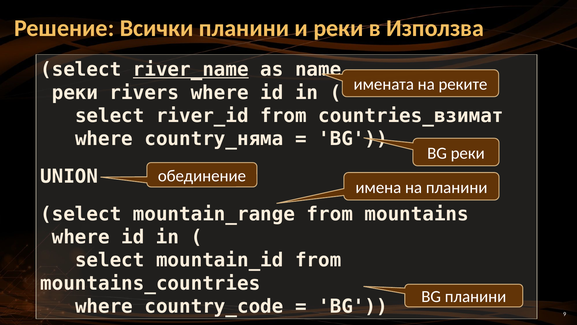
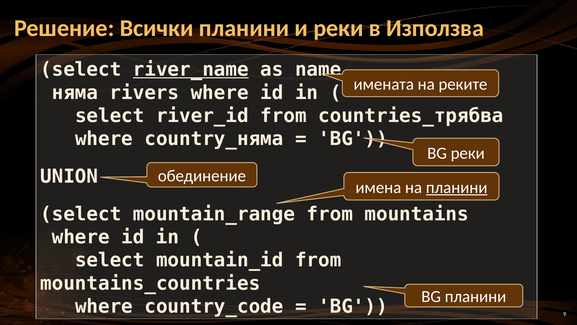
реки: реки -> няма (75, 93)
countries_взимат: countries_взимат -> countries_трябва (411, 116)
планини underline: none -> present (457, 187)
